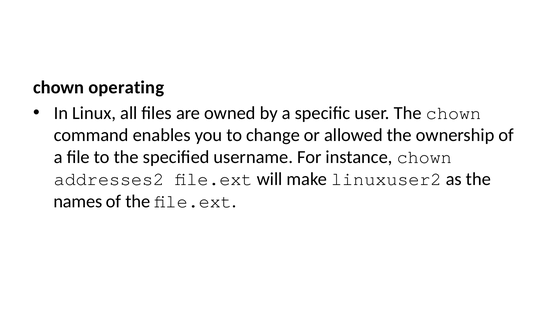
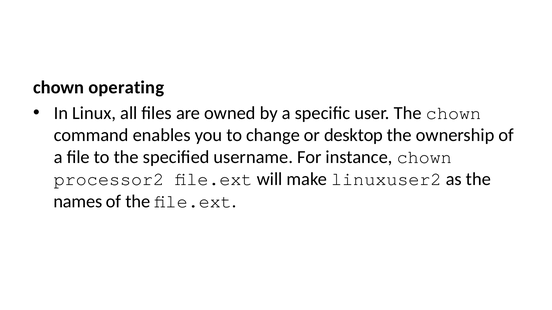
allowed: allowed -> desktop (354, 135)
addresses2: addresses2 -> processor2 (109, 180)
